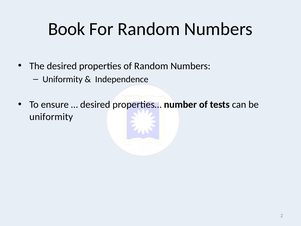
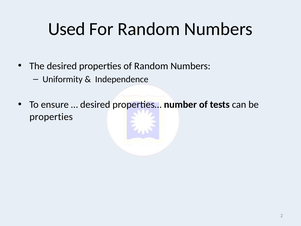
Book: Book -> Used (67, 29)
uniformity: uniformity -> properties (51, 117)
